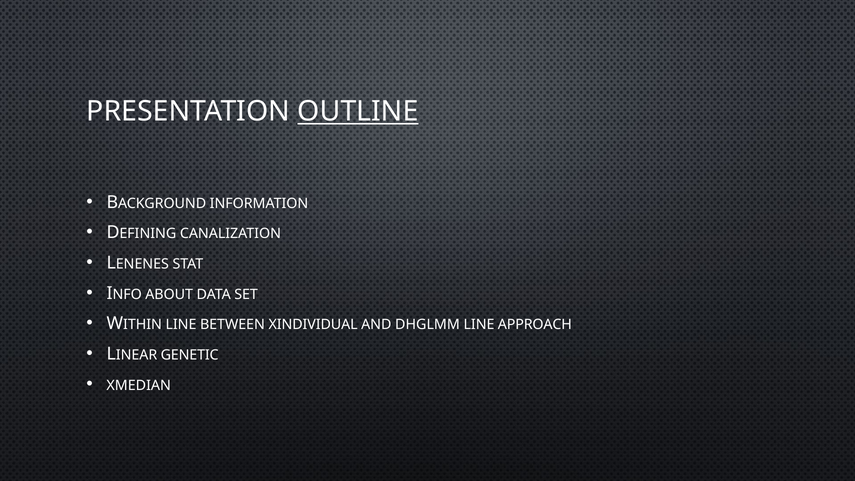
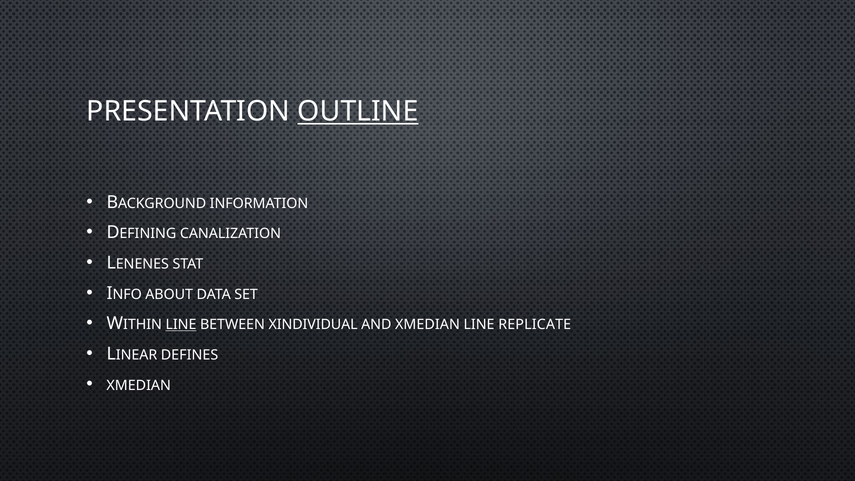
LINE underline: none -> present (181, 325)
AND DHGLMM: DHGLMM -> XMEDIAN (427, 325)
APPROACH: APPROACH -> REPLICATE (535, 325)
GENETIC: GENETIC -> DEFINES (190, 355)
